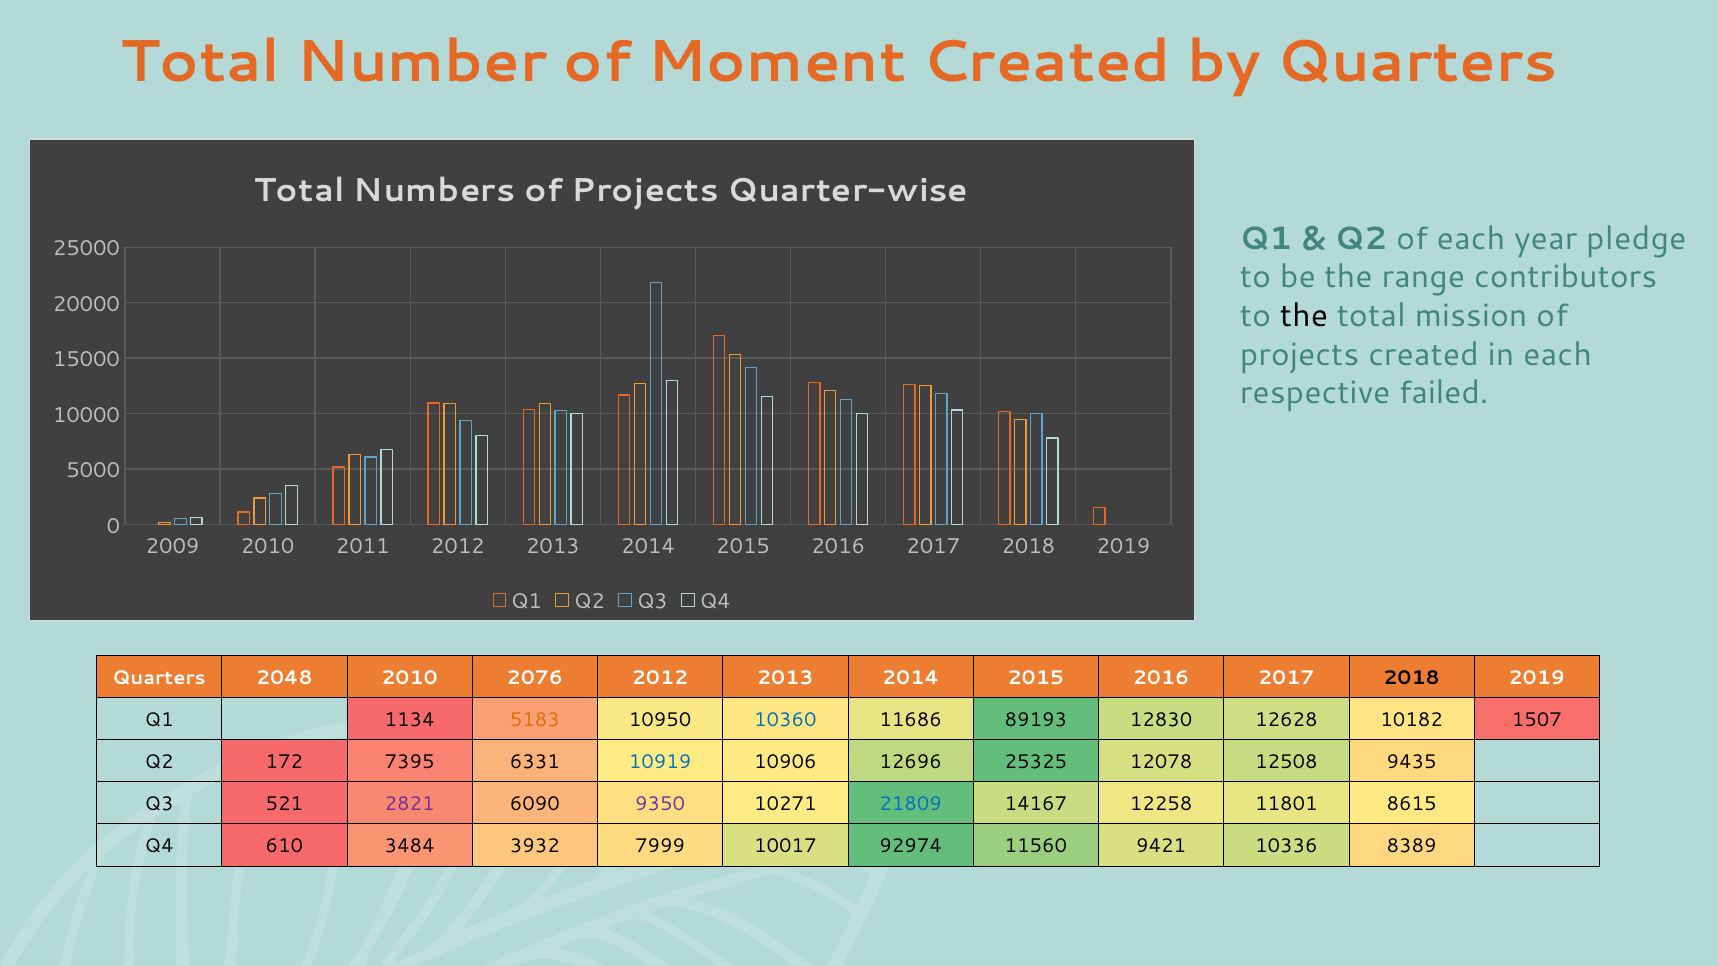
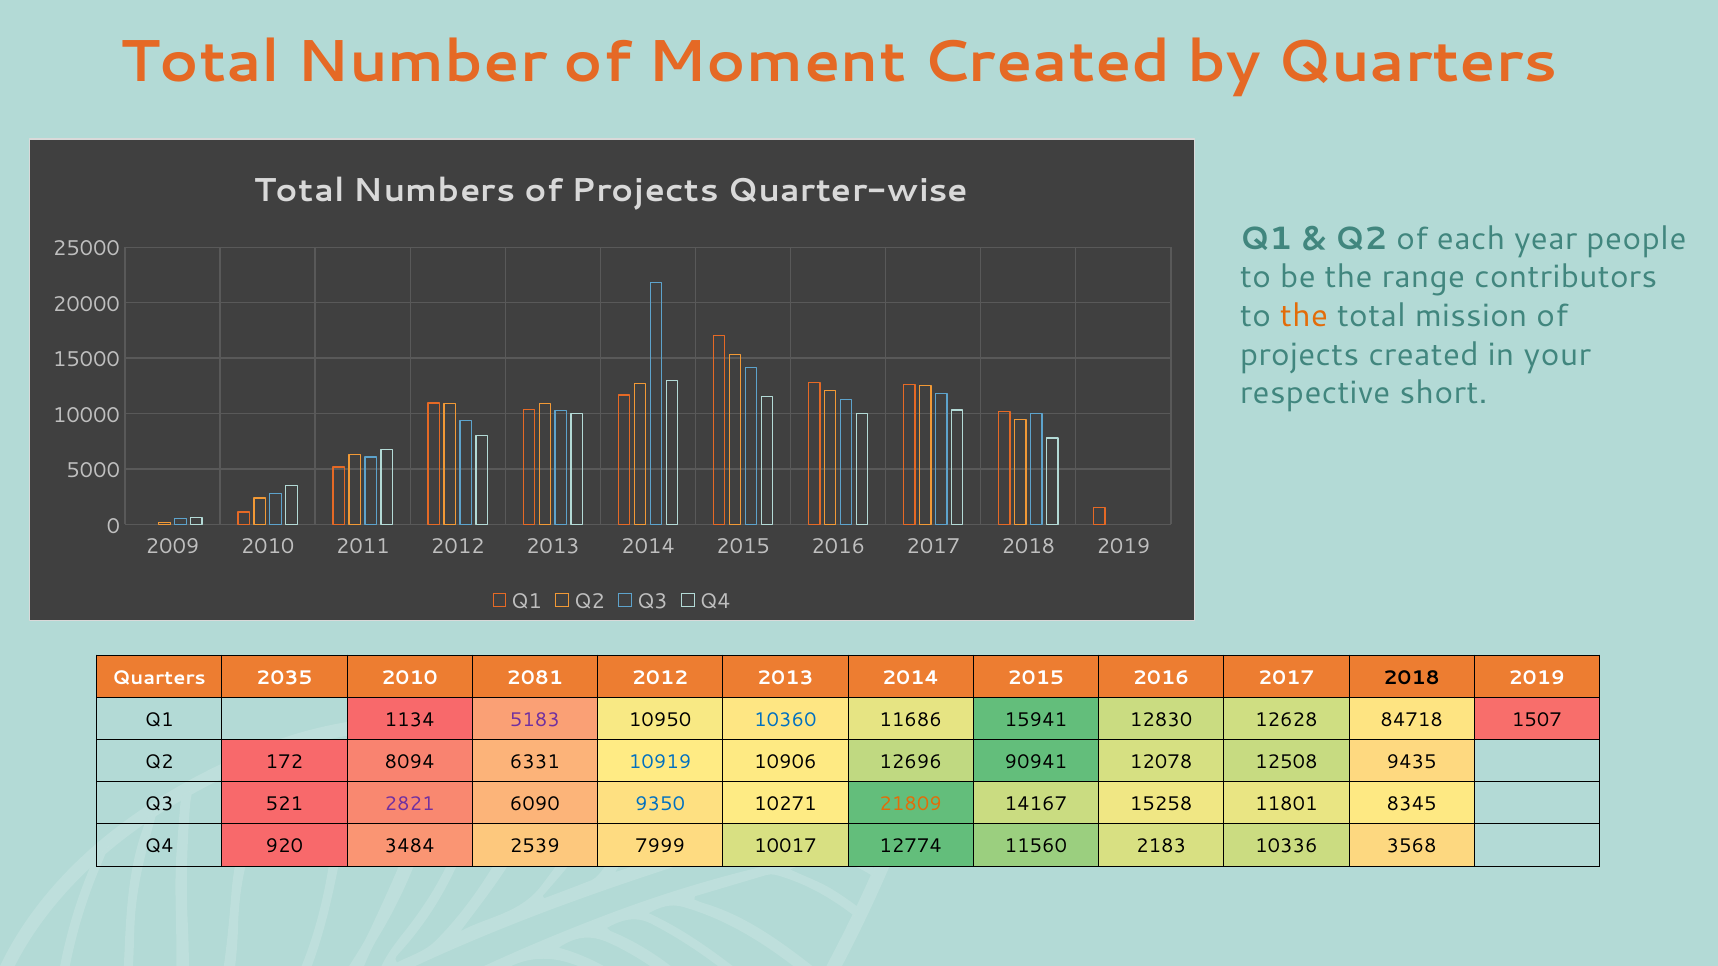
pledge: pledge -> people (1636, 239)
the colour: black -> orange (1304, 316)
in each: each -> your (1557, 355)
failed: failed -> short (1443, 393)
2048: 2048 -> 2035 (284, 678)
2076: 2076 -> 2081 (535, 678)
5183 colour: orange -> purple (535, 720)
89193: 89193 -> 15941 (1036, 720)
10182: 10182 -> 84718 (1412, 720)
7395: 7395 -> 8094 (410, 762)
25325: 25325 -> 90941 (1036, 762)
9350 colour: purple -> blue (660, 805)
21809 colour: blue -> orange (911, 805)
12258: 12258 -> 15258 (1161, 805)
8615: 8615 -> 8345 (1412, 805)
610: 610 -> 920 (284, 847)
3932: 3932 -> 2539 (535, 847)
92974: 92974 -> 12774 (911, 847)
9421: 9421 -> 2183 (1161, 847)
8389: 8389 -> 3568 (1412, 847)
